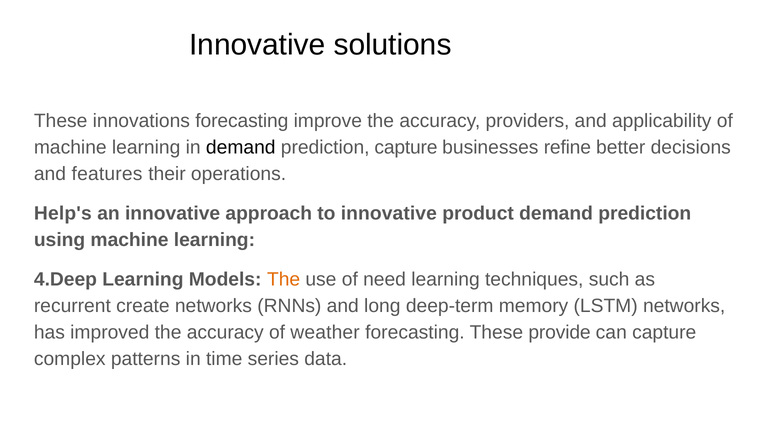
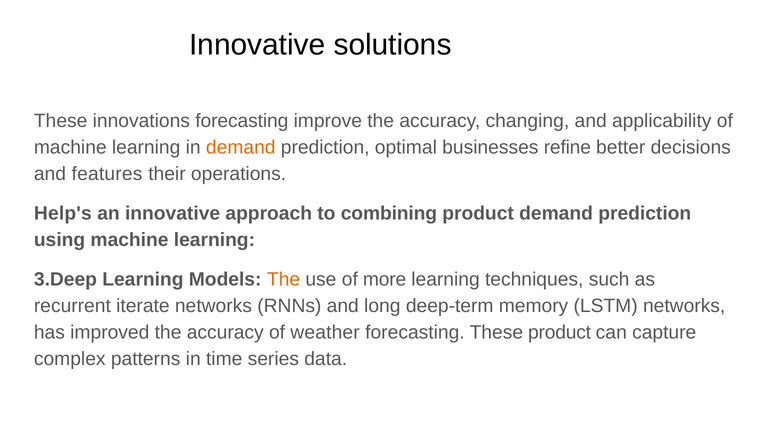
providers: providers -> changing (527, 121)
demand colour: black -> orange (241, 148)
prediction capture: capture -> optimal (406, 148)
to innovative: innovative -> combining (389, 214)
4.Deep: 4.Deep -> 3.Deep (65, 280)
need: need -> more (385, 280)
create: create -> iterate (143, 306)
These provide: provide -> product (560, 333)
